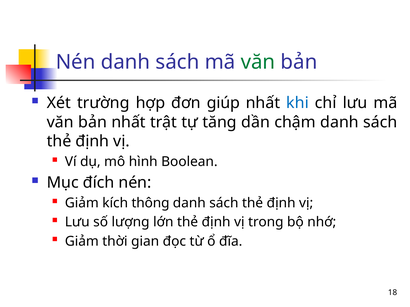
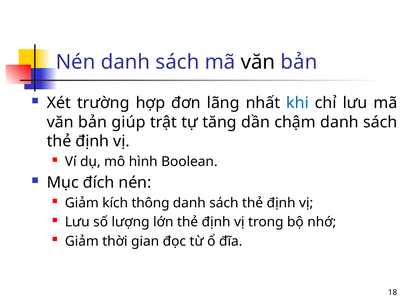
văn colour: green -> black (258, 62)
giúp: giúp -> lãng (223, 103)
bản nhất: nhất -> giúp (128, 122)
